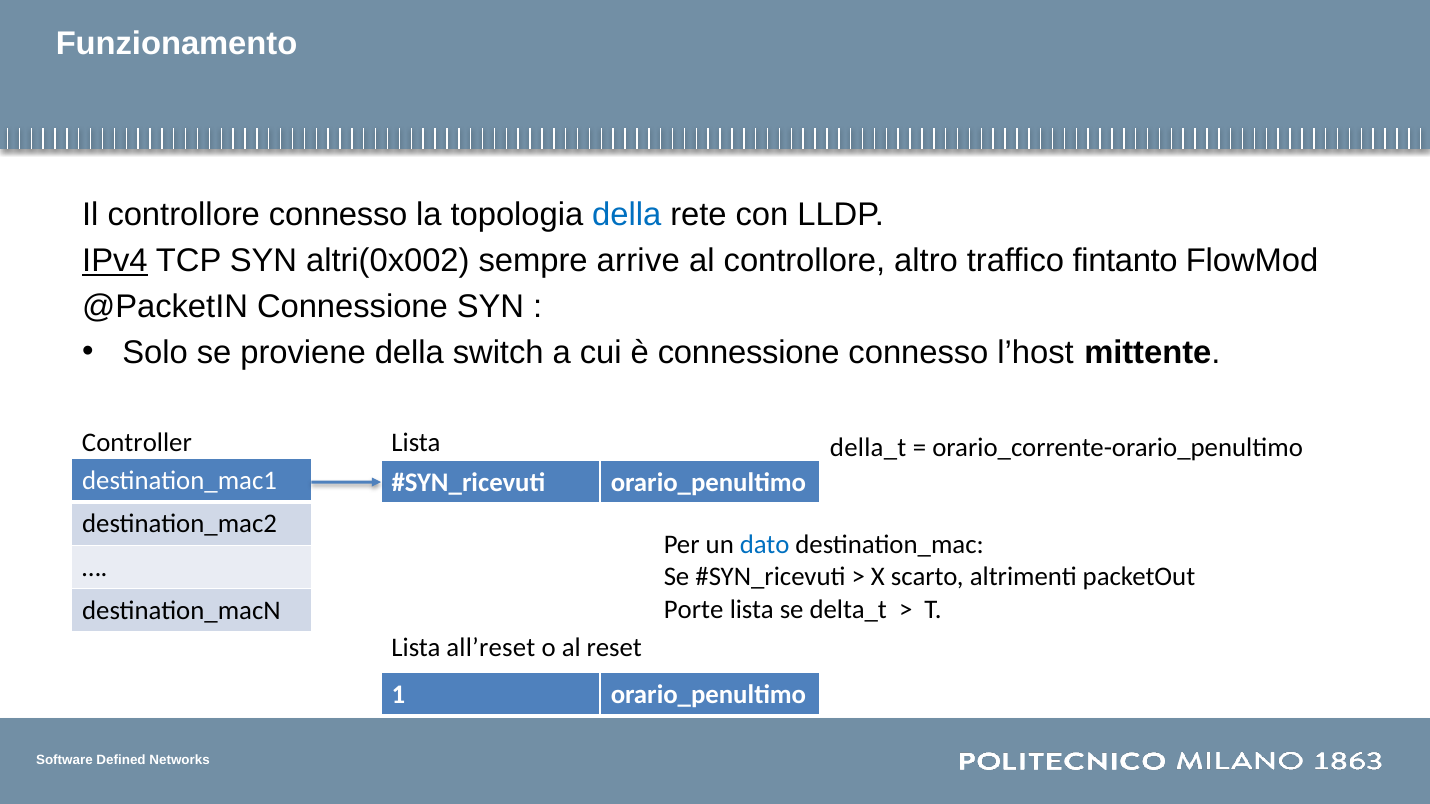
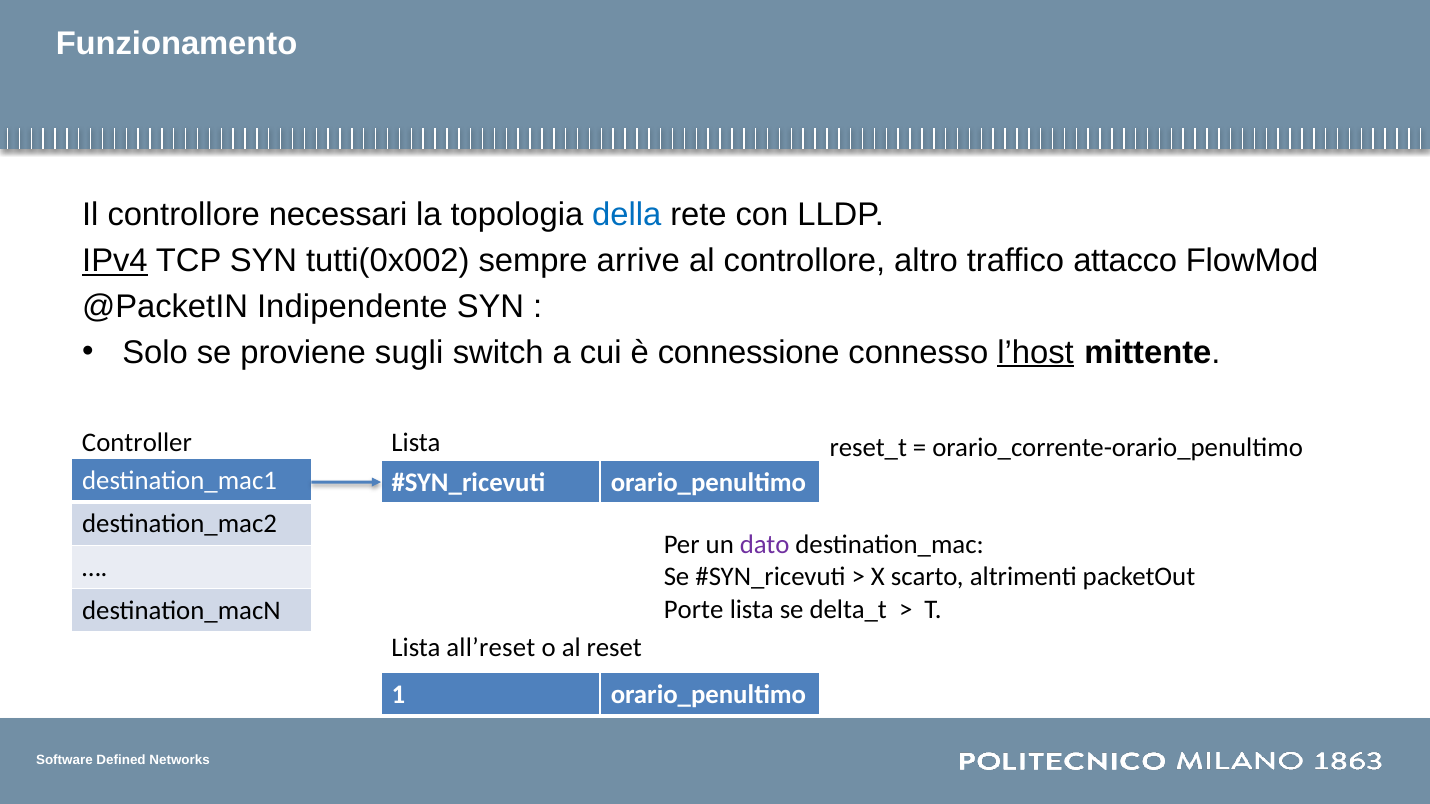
controllore connesso: connesso -> necessari (338, 215)
altri(0x002: altri(0x002 -> tutti(0x002 (388, 261)
fintanto: fintanto -> attacco (1125, 261)
@PacketIN Connessione: Connessione -> Indipendente (352, 307)
proviene della: della -> sugli (409, 352)
l’host underline: none -> present (1036, 352)
della_t: della_t -> reset_t (868, 448)
dato colour: blue -> purple (765, 545)
